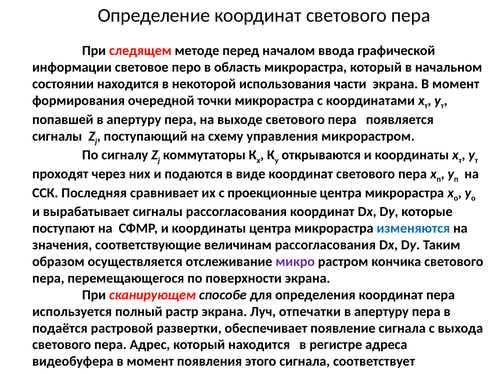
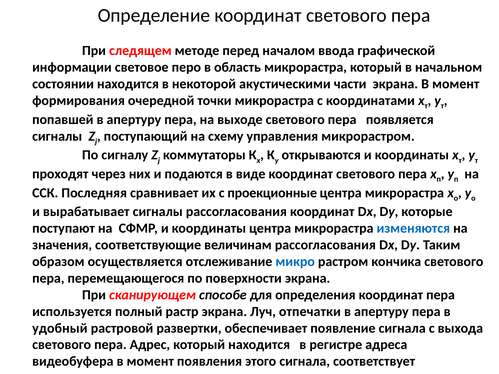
использования: использования -> акустическими (285, 84)
микро colour: purple -> blue (295, 262)
подаётся: подаётся -> удобный (60, 328)
